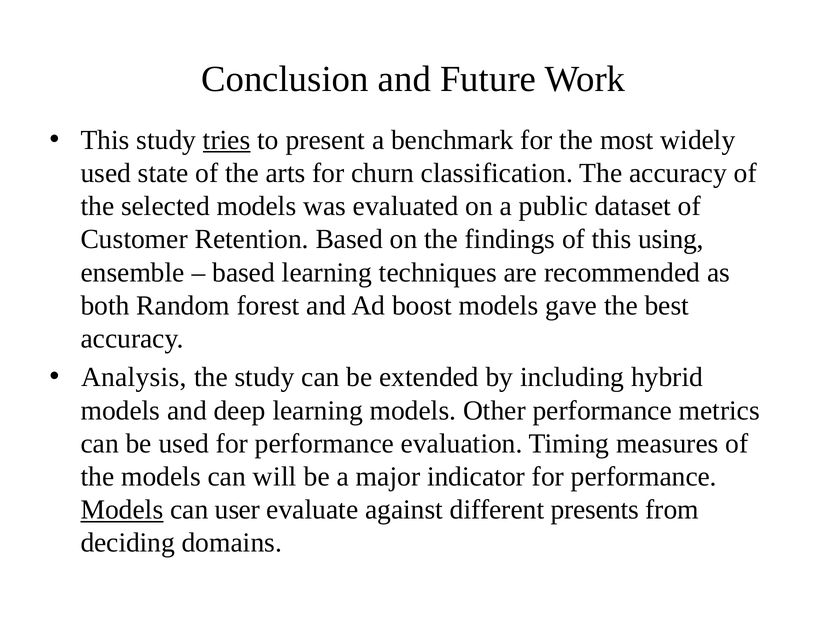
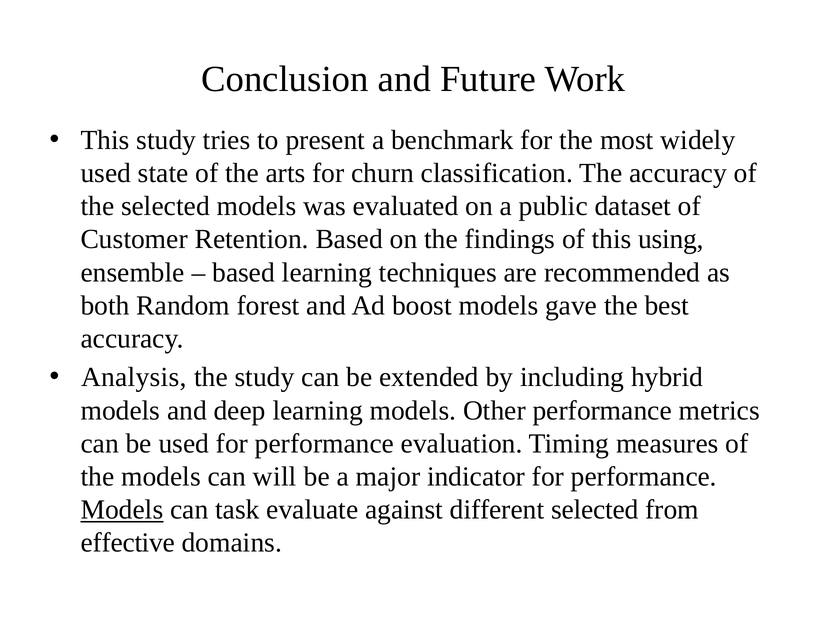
tries underline: present -> none (227, 140)
user: user -> task (237, 509)
different presents: presents -> selected (595, 509)
deciding: deciding -> effective (128, 542)
